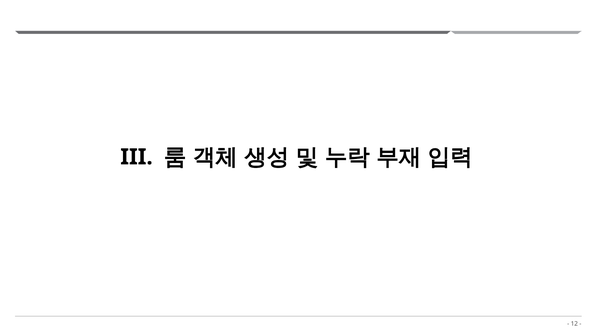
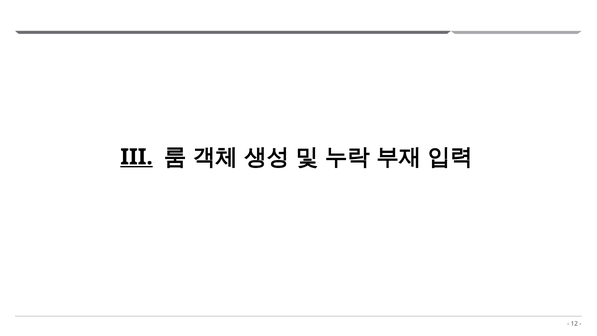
III underline: none -> present (137, 157)
